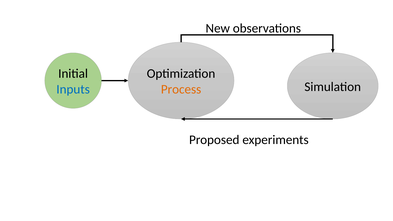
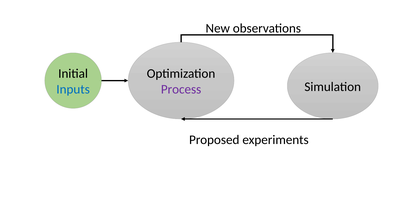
Process colour: orange -> purple (181, 89)
